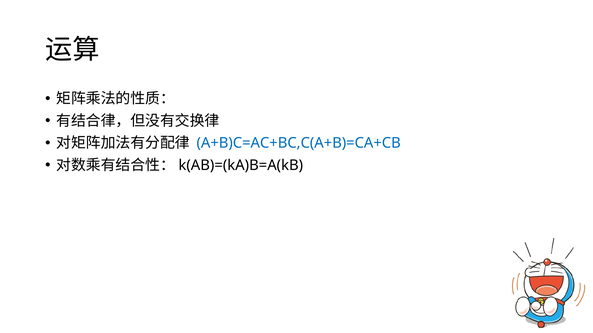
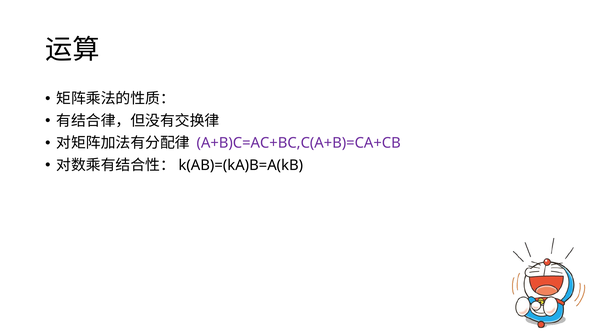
A+B)C=AC+BC,C(A+B)=CA+CB colour: blue -> purple (299, 143)
